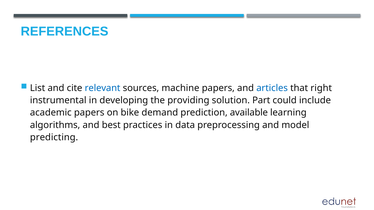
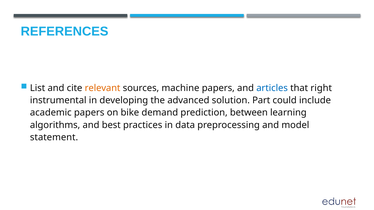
relevant colour: blue -> orange (103, 88)
providing: providing -> advanced (188, 100)
available: available -> between (249, 113)
predicting: predicting -> statement (54, 137)
